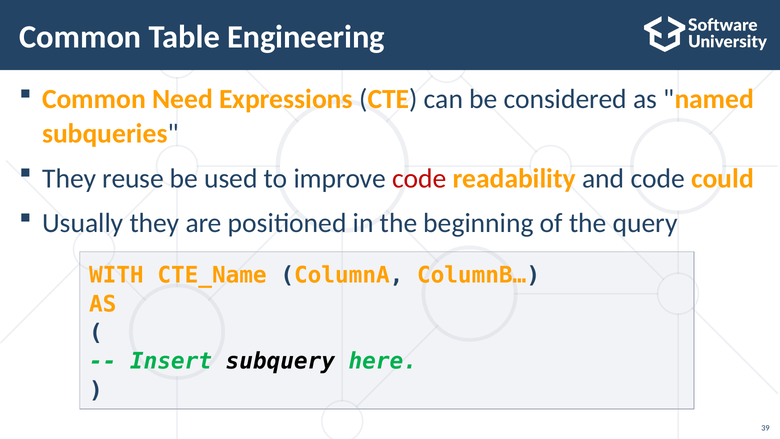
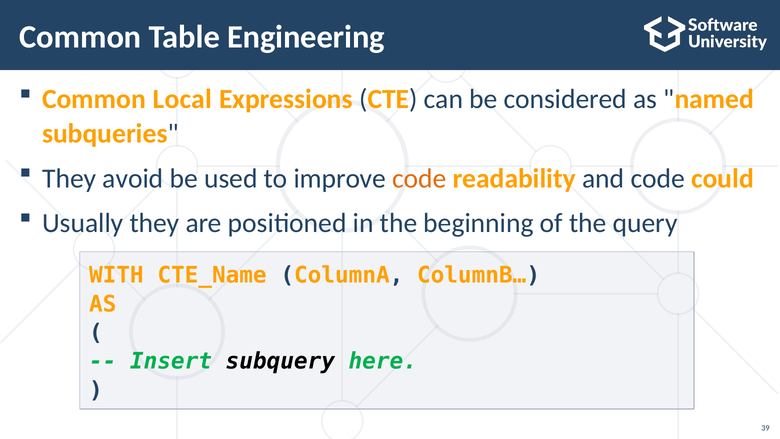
Need: Need -> Local (182, 99)
reuse: reuse -> avoid (133, 178)
code colour: red -> orange (419, 178)
